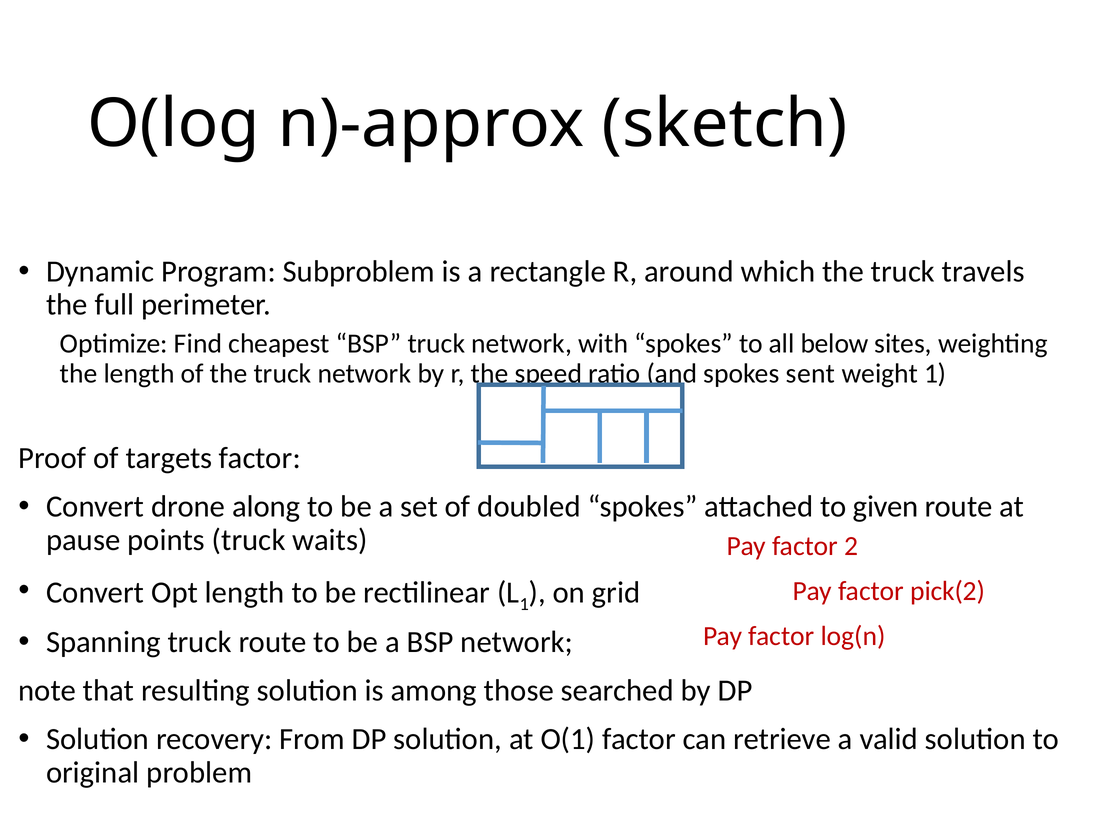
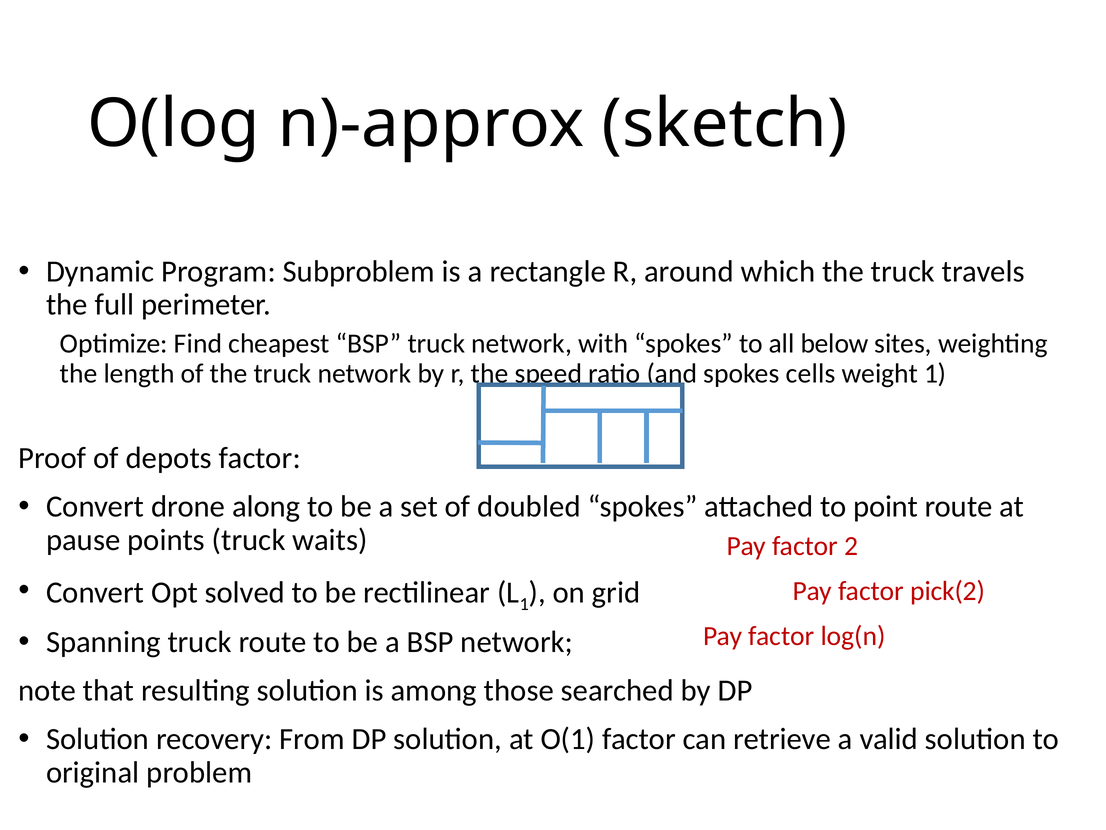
sent: sent -> cells (811, 373)
targets: targets -> depots (169, 458)
given: given -> point (886, 506)
Opt length: length -> solved (245, 592)
